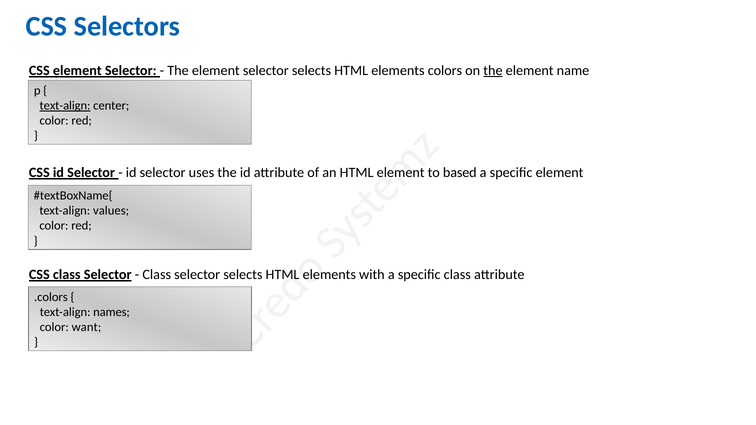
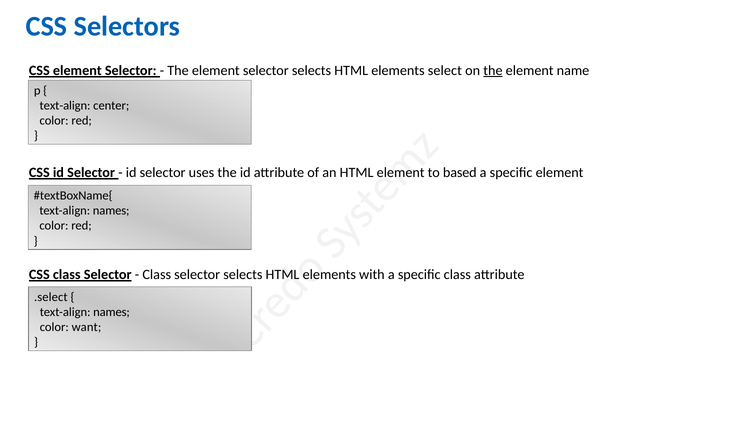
colors: colors -> select (445, 71)
text-align underline: present -> none (65, 106)
values: values -> names (111, 211)
.colors: .colors -> .select (51, 297)
